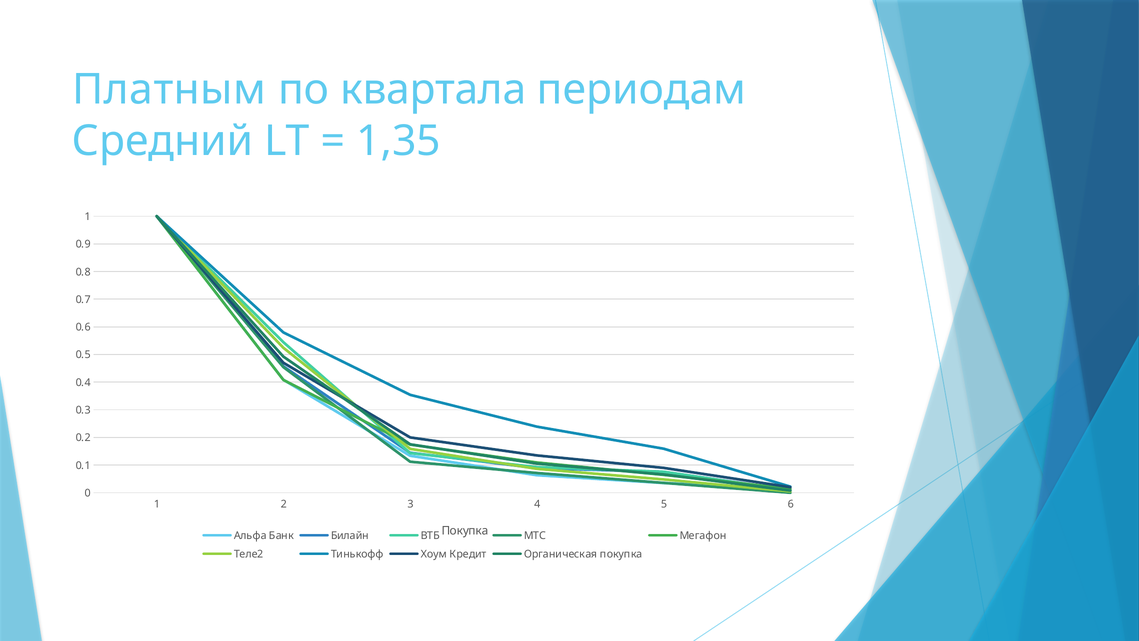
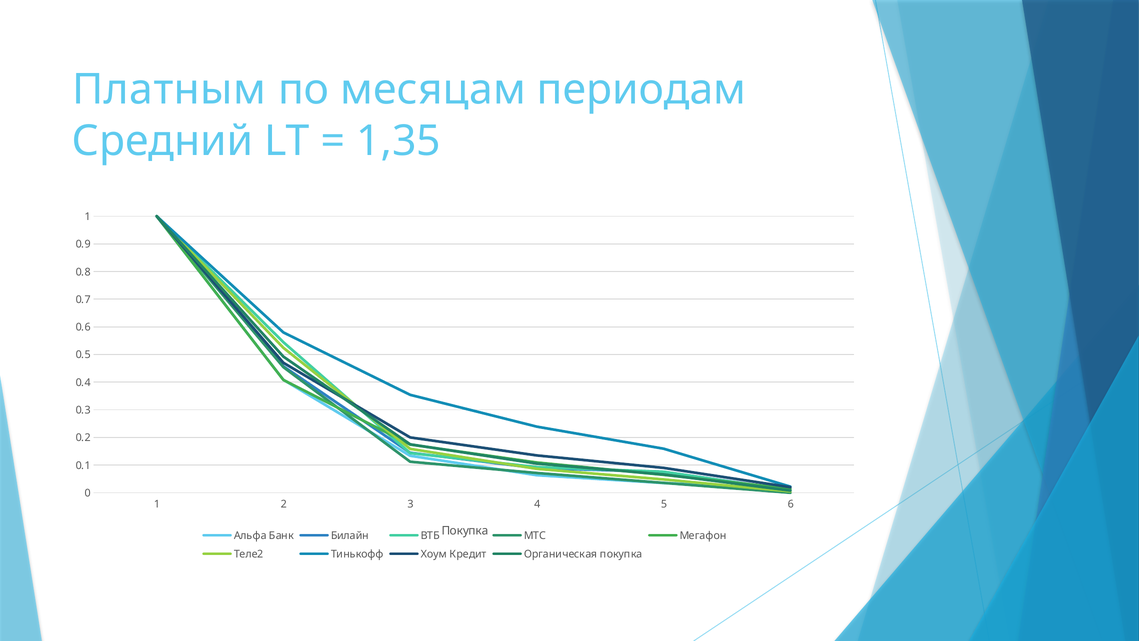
квартала: квартала -> месяцам (433, 90)
